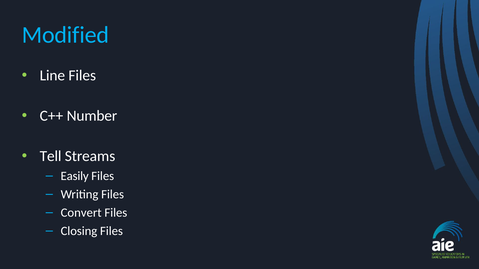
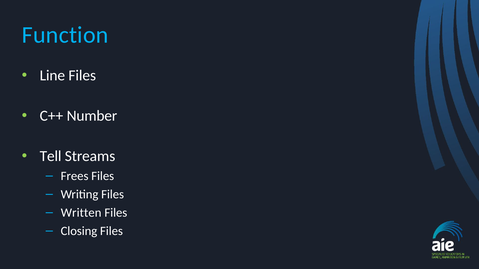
Modified: Modified -> Function (65, 35)
Easily: Easily -> Frees (75, 176)
Convert: Convert -> Written (81, 213)
